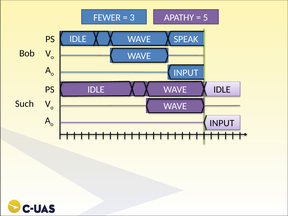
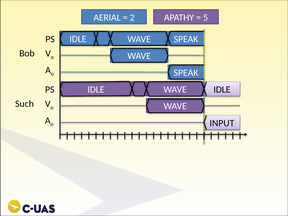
FEWER: FEWER -> AERIAL (107, 17)
3: 3 -> 2 (132, 17)
INPUT: INPUT -> SPEAK (186, 73)
